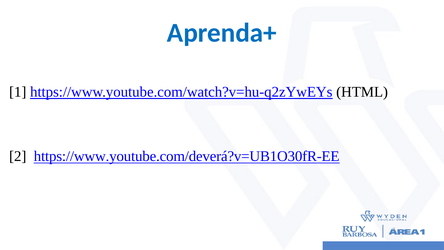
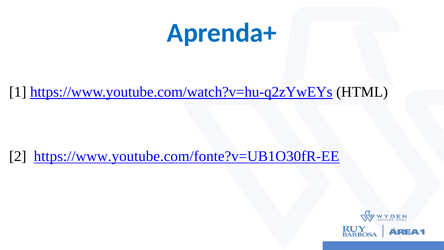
https://www.youtube.com/deverá?v=UB1O30fR-EE: https://www.youtube.com/deverá?v=UB1O30fR-EE -> https://www.youtube.com/fonte?v=UB1O30fR-EE (187, 156)
